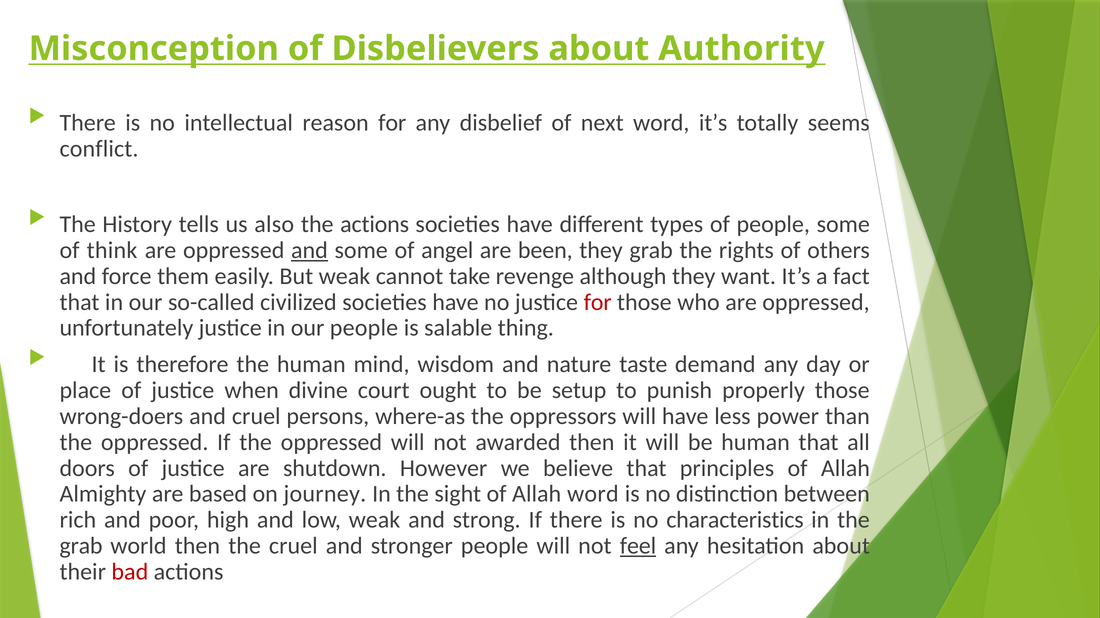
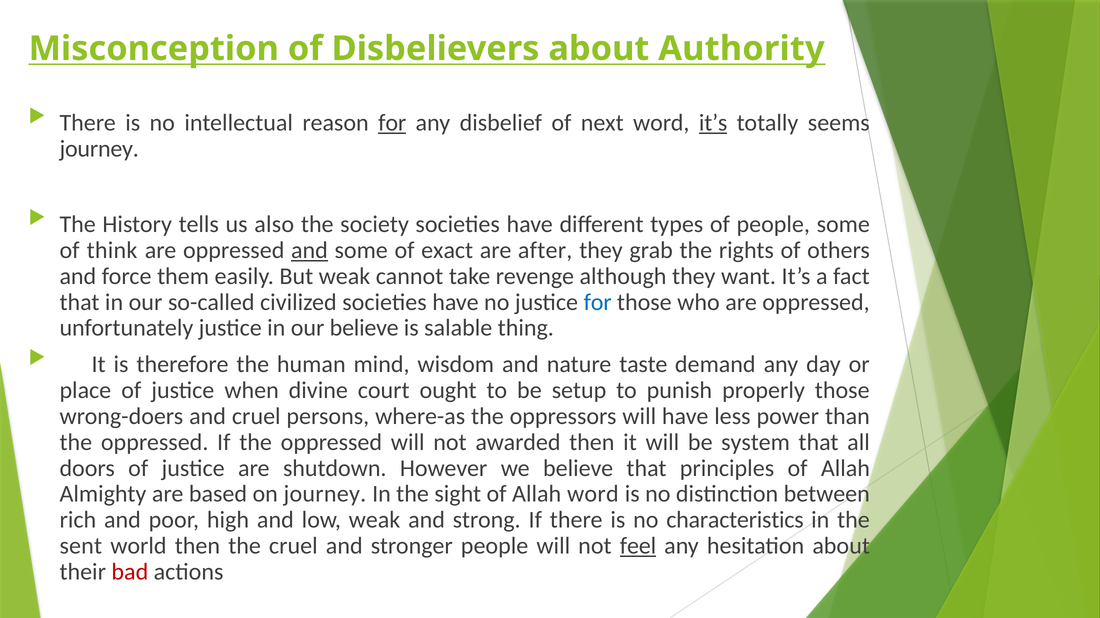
for underline: none -> present (392, 123)
it’s underline: none -> present (713, 123)
conflict: conflict -> journey (99, 149)
the actions: actions -> society (375, 225)
angel: angel -> exact (447, 251)
been: been -> after (545, 251)
for colour: red -> blue (598, 302)
our people: people -> believe (364, 328)
be human: human -> system (756, 443)
grab: grab -> sent (81, 547)
